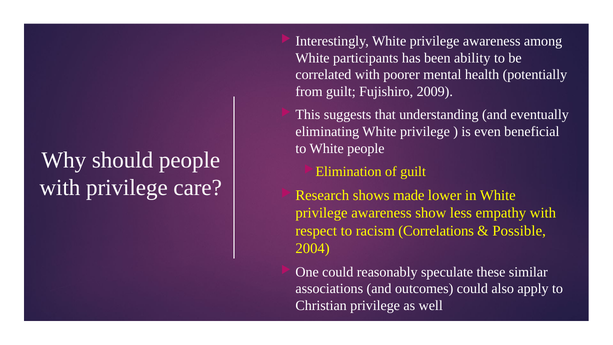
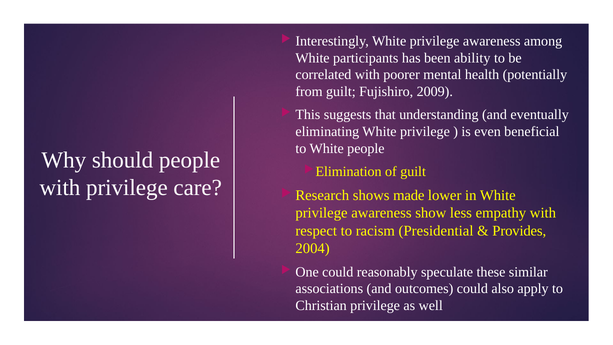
Correlations: Correlations -> Presidential (436, 231)
Possible: Possible -> Provides (519, 231)
